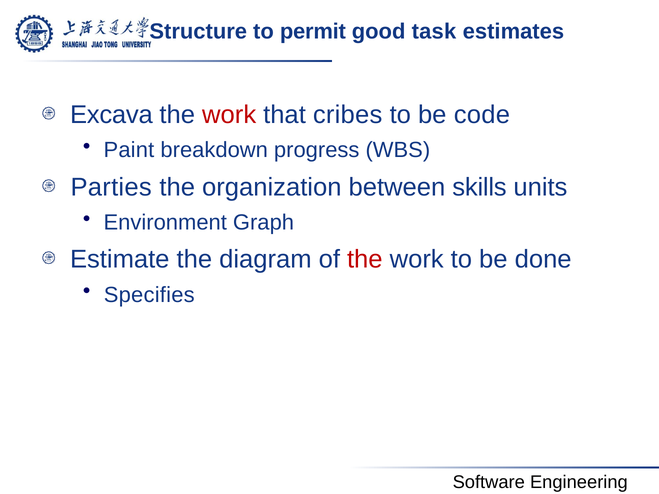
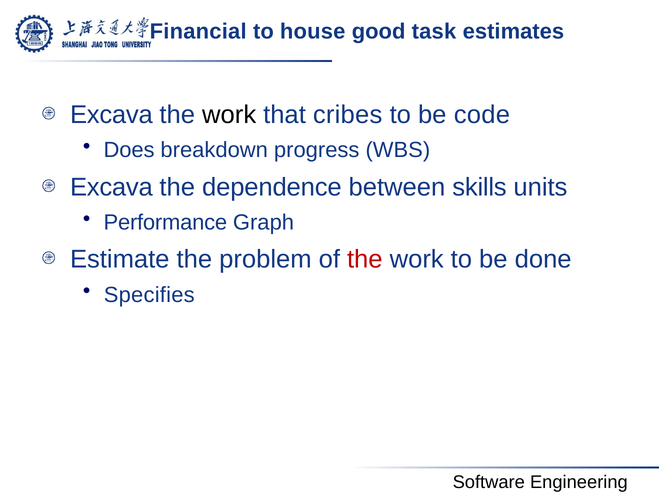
Structure: Structure -> Financial (198, 32)
permit: permit -> house (313, 32)
work colour: red -> black (229, 115)
Paint: Paint -> Does (129, 150)
Parties: Parties -> Excava (111, 187)
organization: organization -> dependence (272, 187)
Environment: Environment -> Performance (165, 223)
diagram: diagram -> problem (265, 260)
